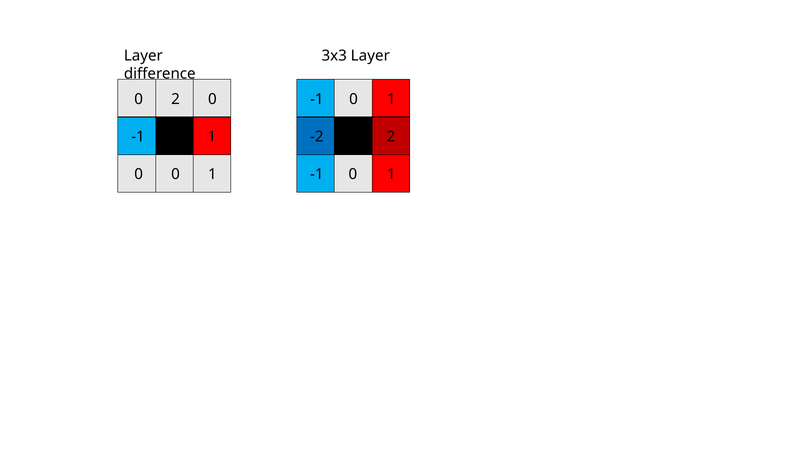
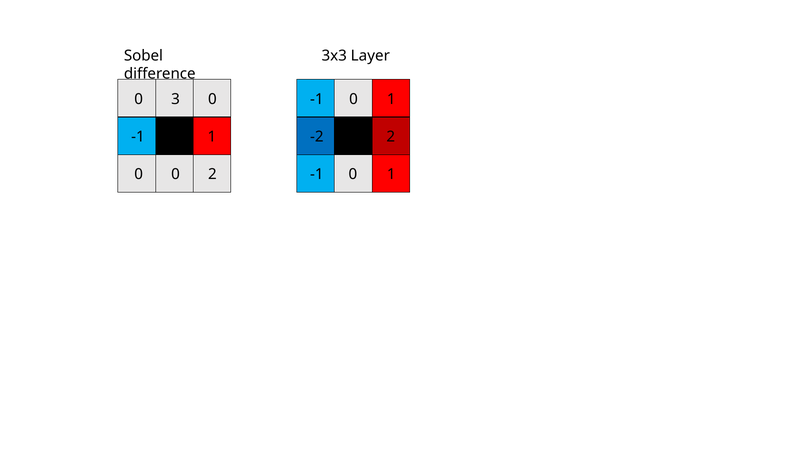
Layer: Layer -> Sobel (143, 56)
0 2: 2 -> 3 (176, 99)
1: 1 -> 2 (212, 174)
